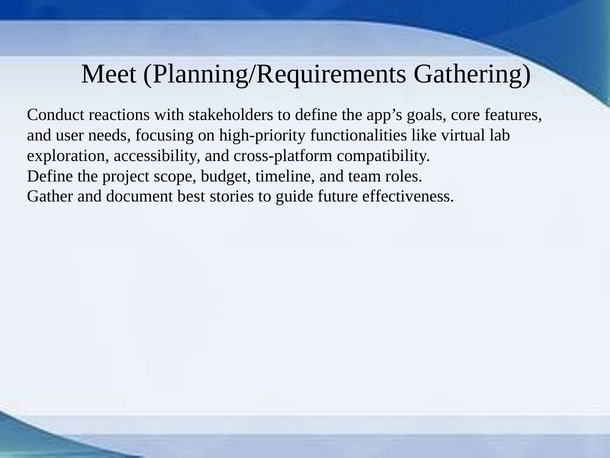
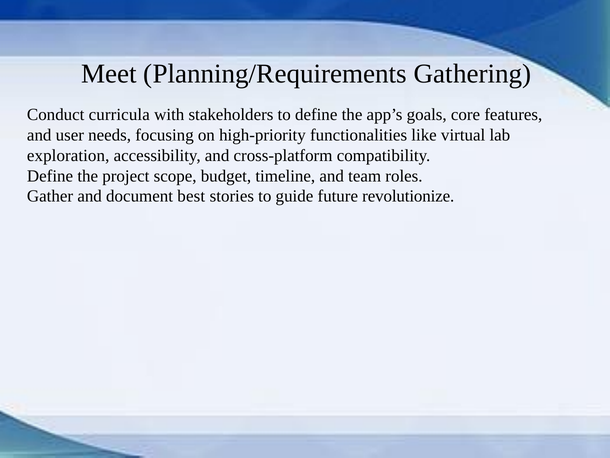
reactions: reactions -> curricula (119, 115)
effectiveness: effectiveness -> revolutionize (408, 196)
